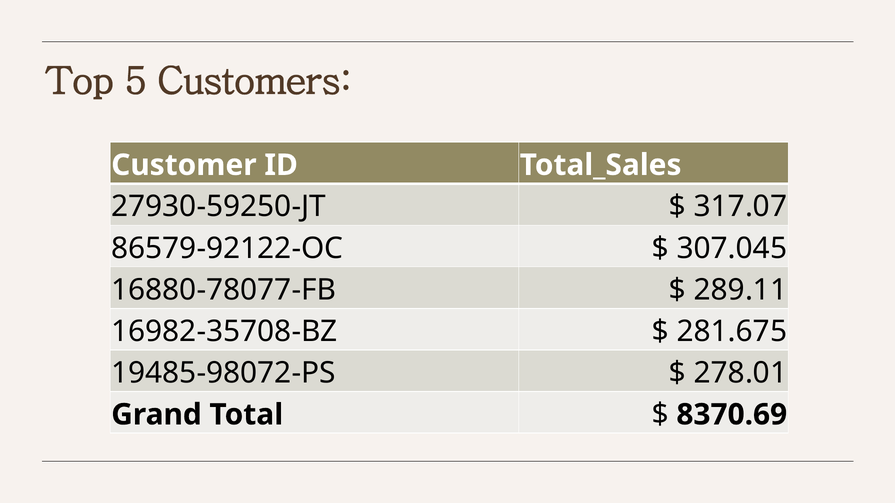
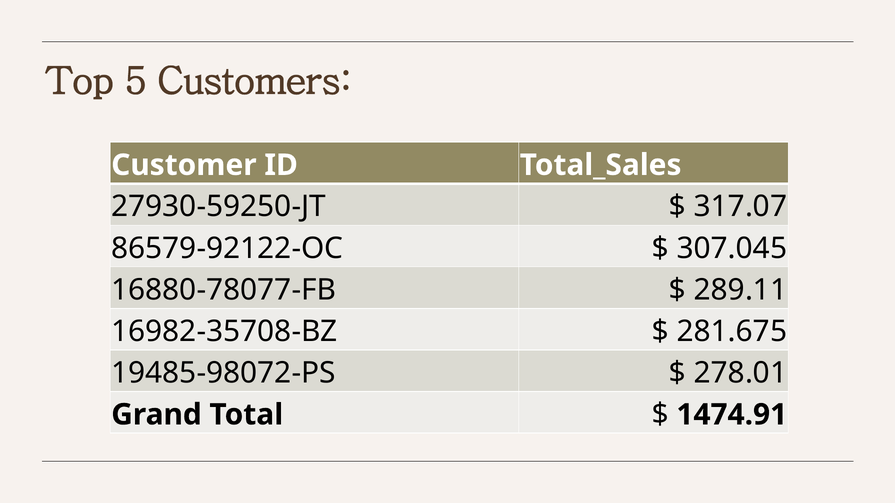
8370.69: 8370.69 -> 1474.91 (732, 415)
